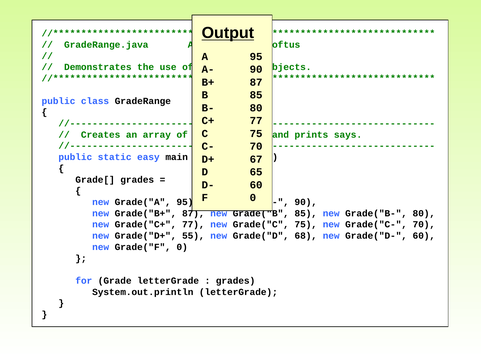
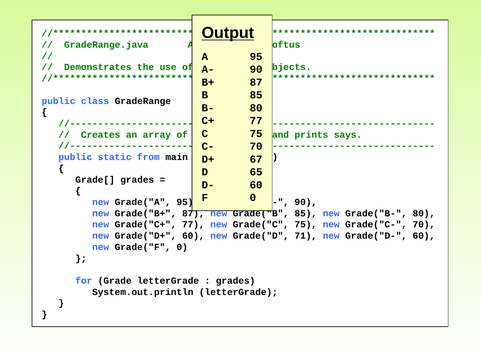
easy: easy -> from (148, 157)
Grade("D+ 55: 55 -> 60 (193, 236)
68: 68 -> 71 (306, 236)
